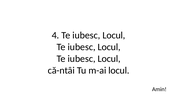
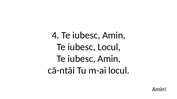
4 Te iubesc Locul: Locul -> Amin (114, 35)
Locul: Locul -> Amin (109, 59)
